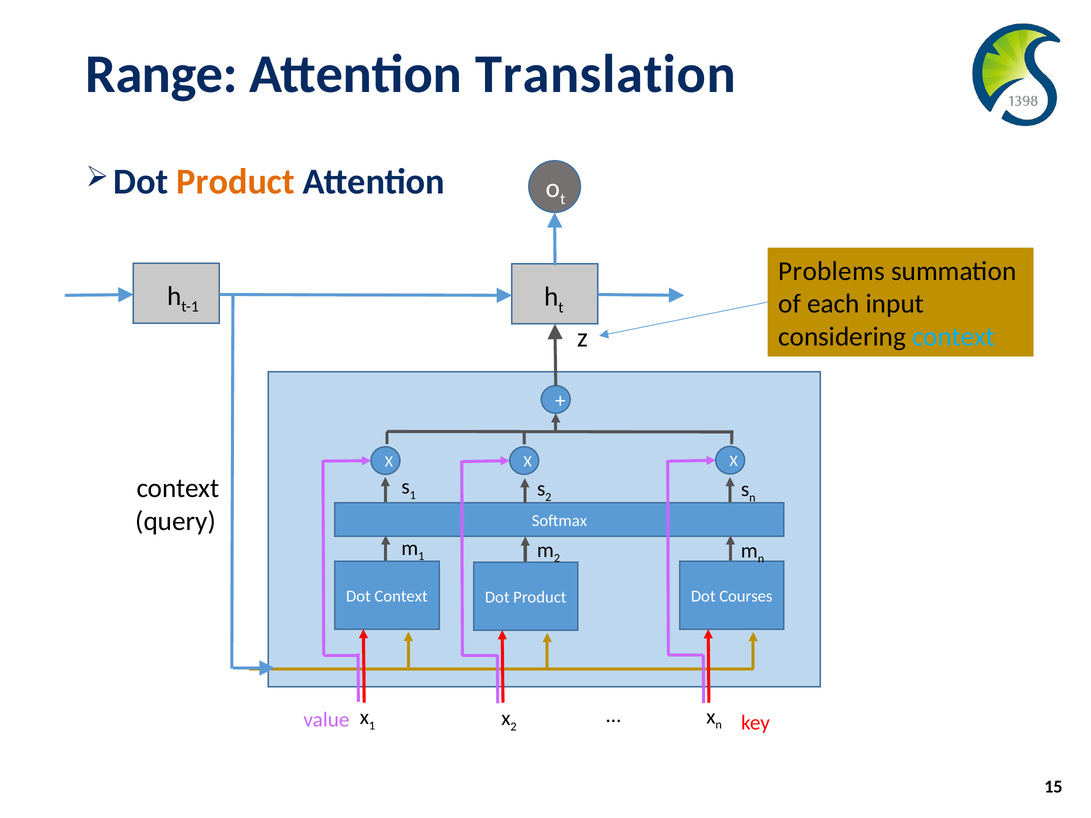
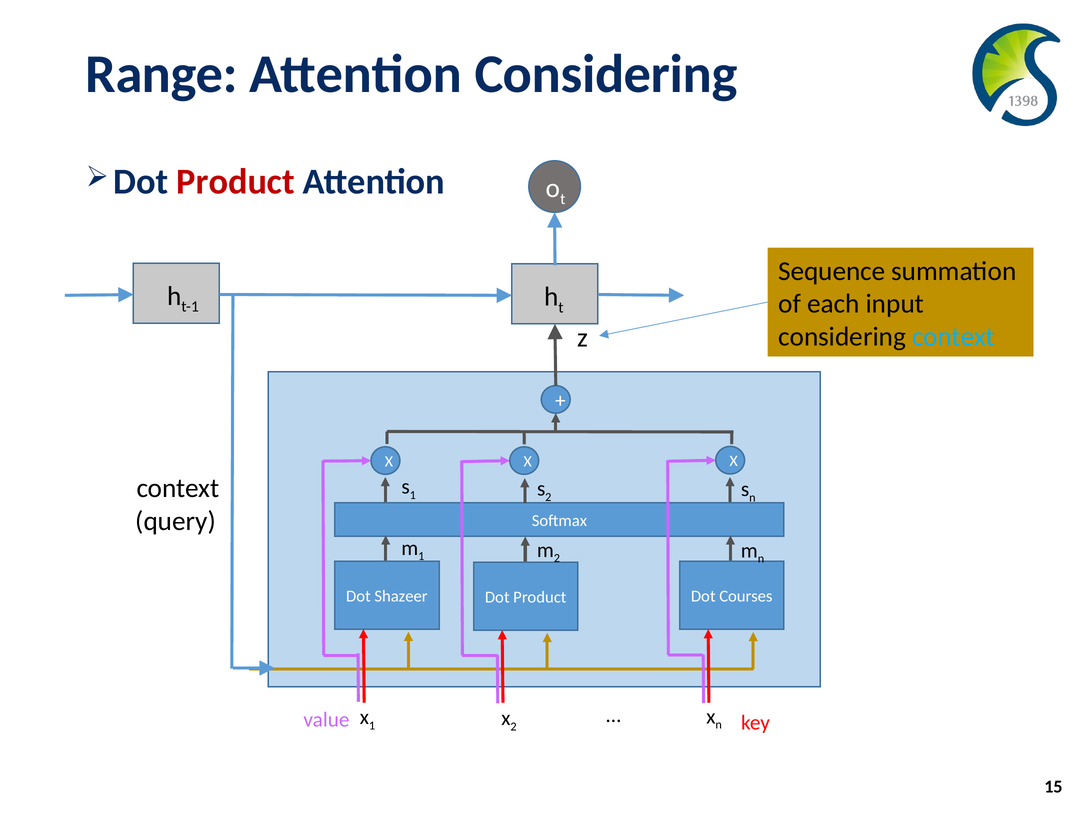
Attention Translation: Translation -> Considering (606, 74)
Product colour: orange -> red (236, 182)
Problems: Problems -> Sequence (832, 271)
Dot Context: Context -> Shazeer (401, 596)
